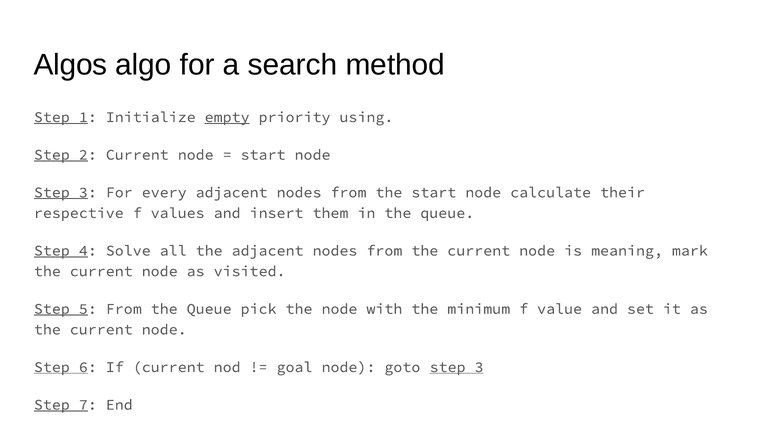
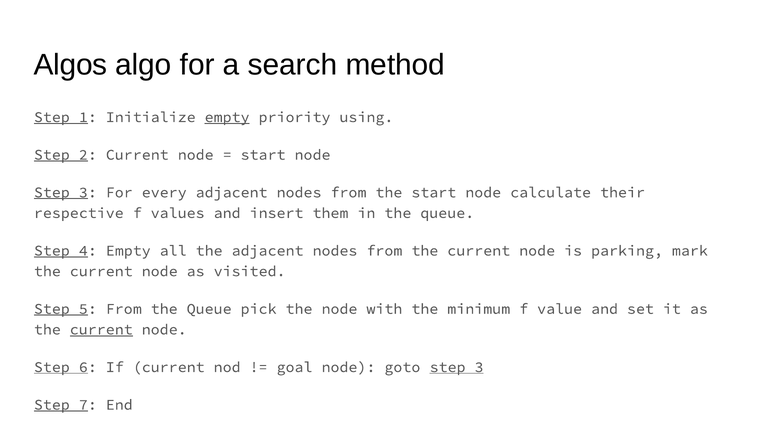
4 Solve: Solve -> Empty (128, 251)
meaning: meaning -> parking (627, 251)
current underline: none -> present (101, 330)
